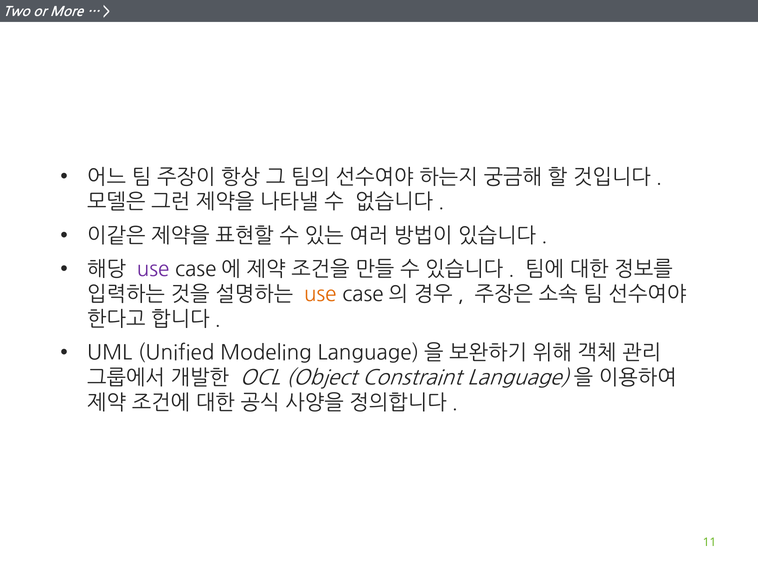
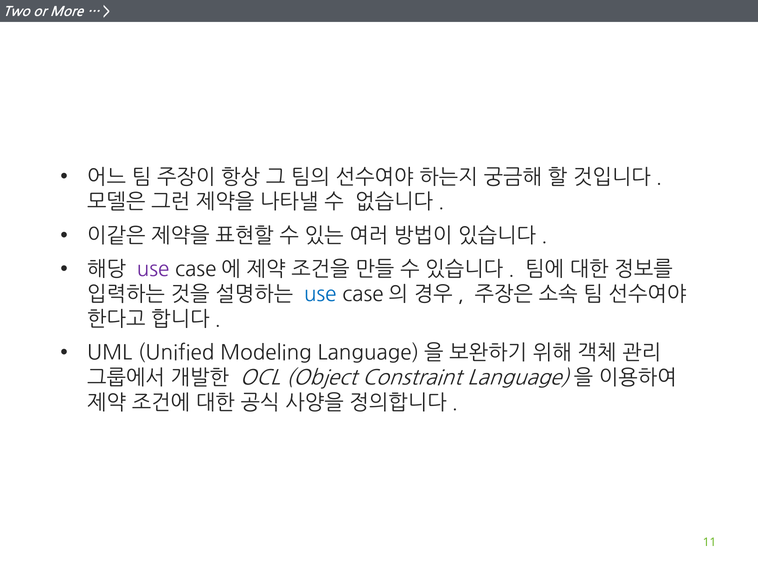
use colour: orange -> blue (320, 294)
